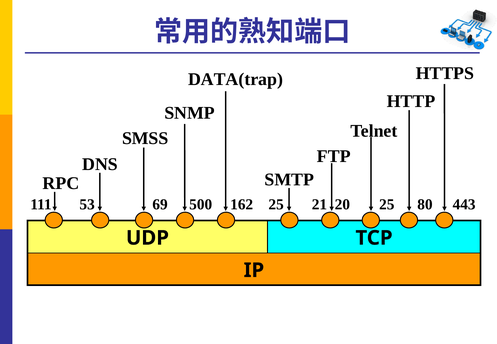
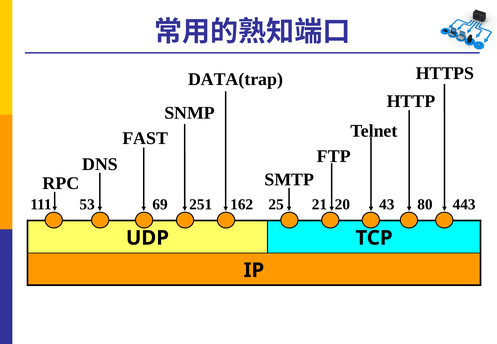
SMSS: SMSS -> FAST (145, 138)
500: 500 -> 251 (201, 204)
20 25: 25 -> 43 (387, 204)
